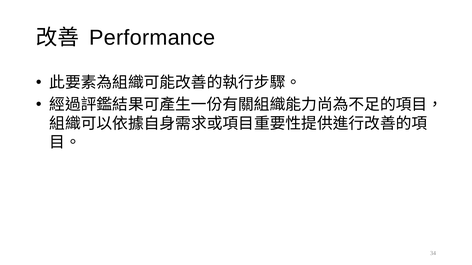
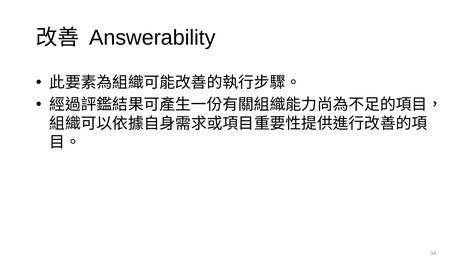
Performance: Performance -> Answerability (152, 38)
